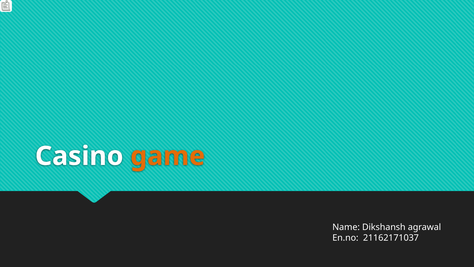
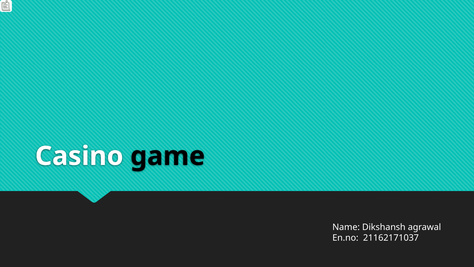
game colour: orange -> black (168, 156)
